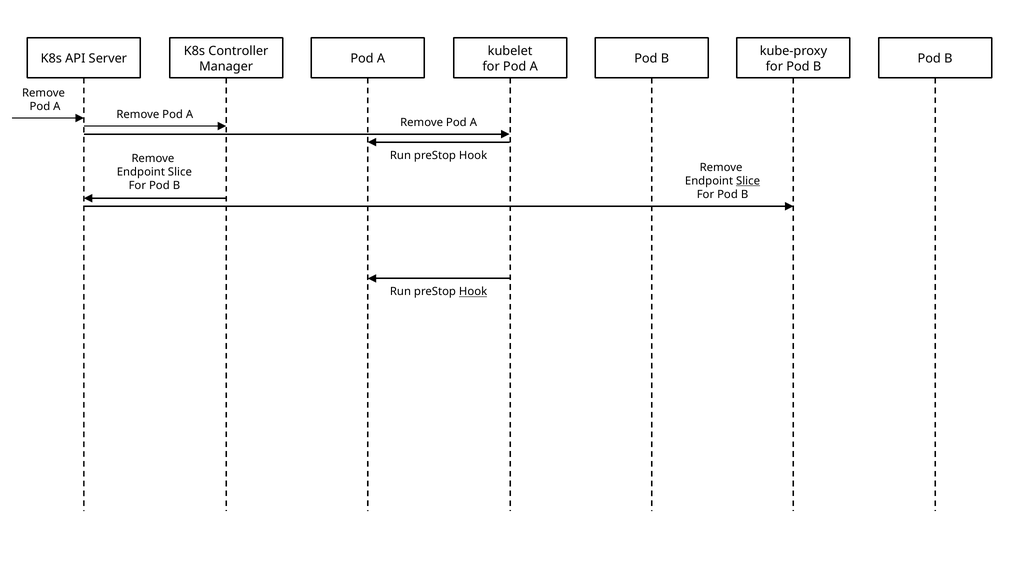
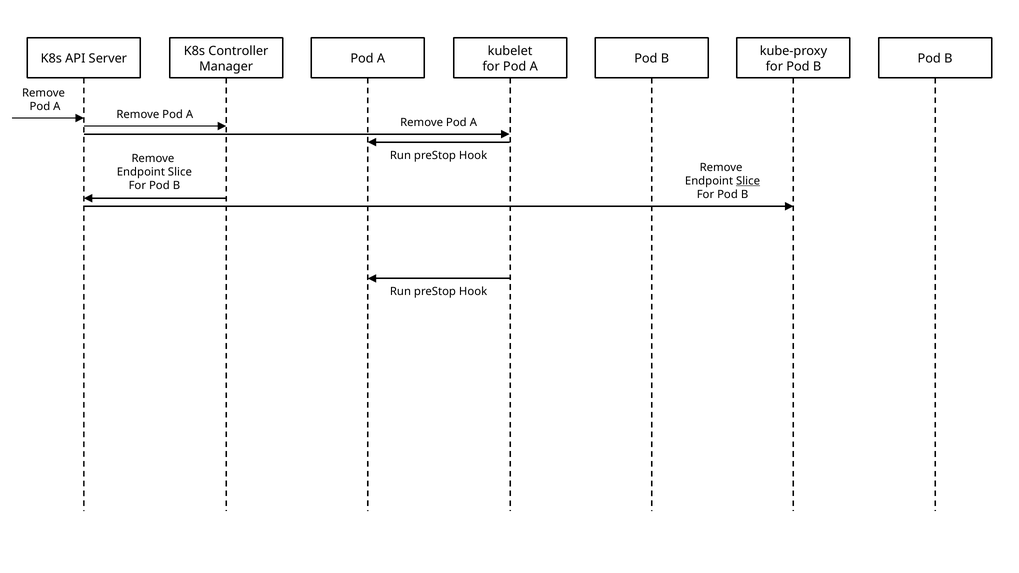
Hook underline: present -> none (473, 292)
